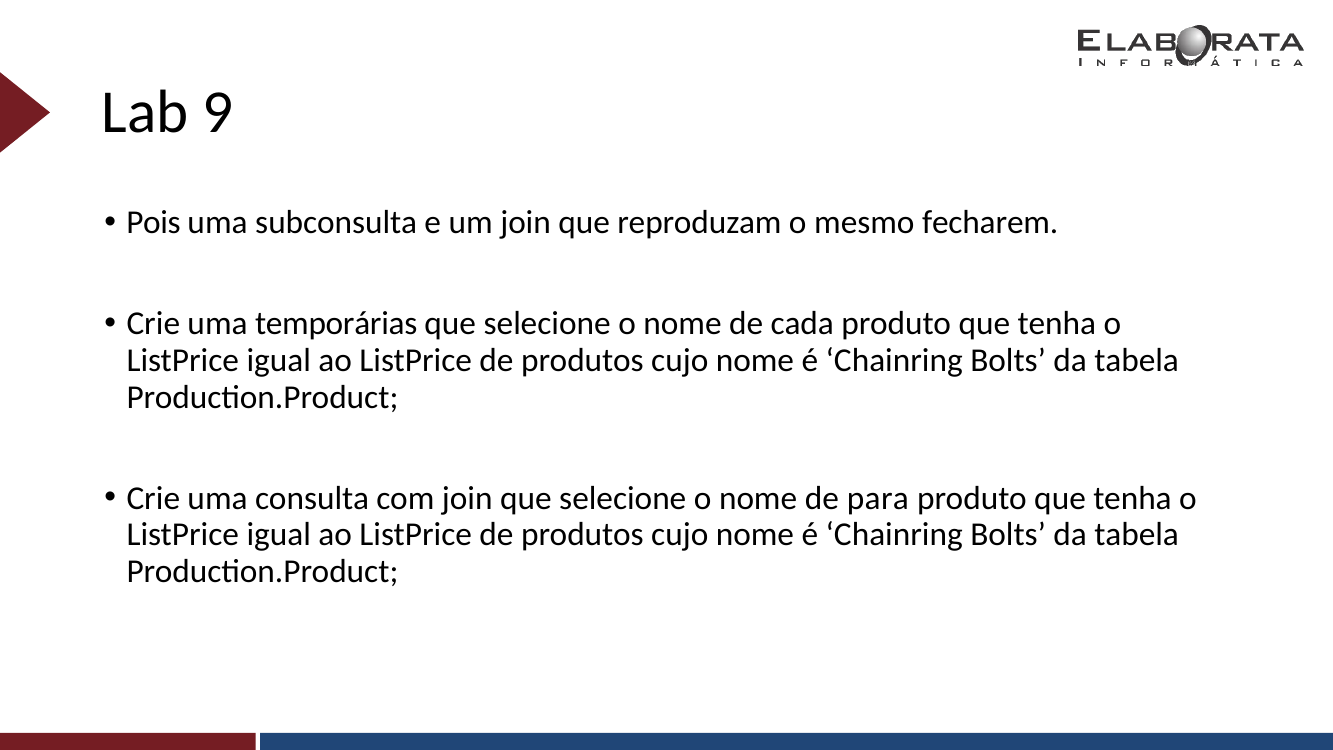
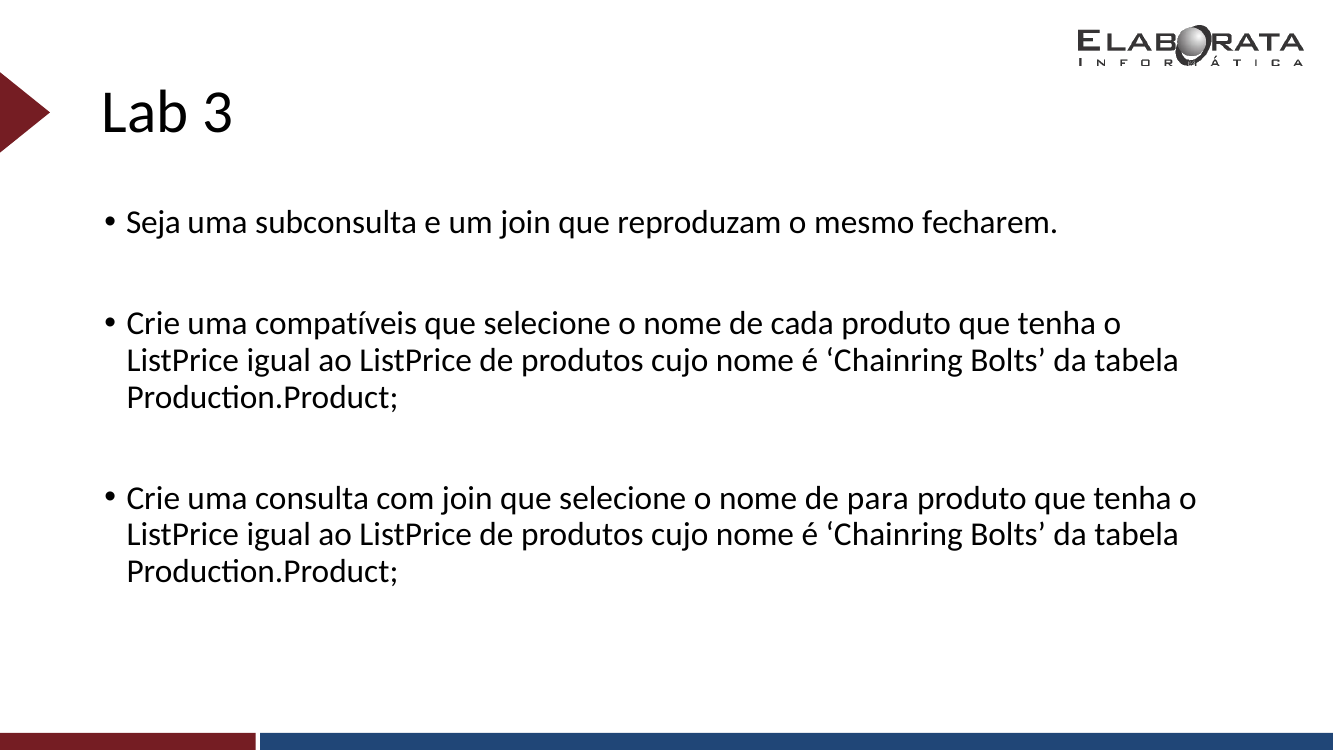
9: 9 -> 3 (218, 112)
Pois: Pois -> Seja (154, 223)
temporárias: temporárias -> compatíveis (336, 324)
